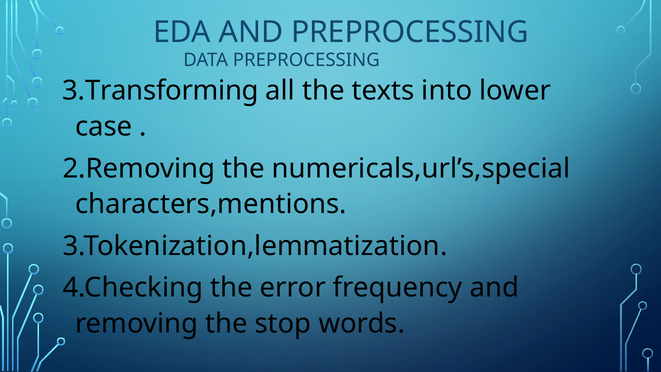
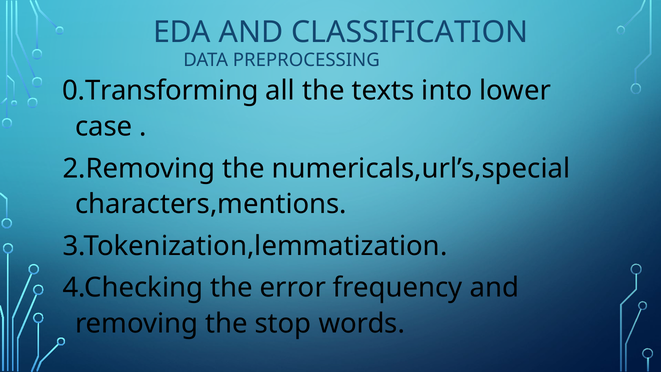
AND PREPROCESSING: PREPROCESSING -> CLASSIFICATION (410, 32)
3.Transforming: 3.Transforming -> 0.Transforming (161, 91)
